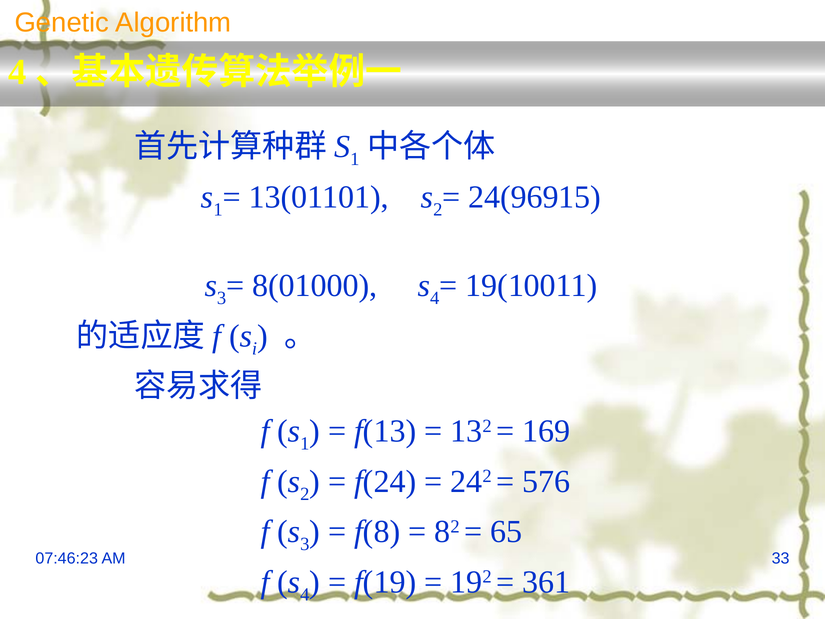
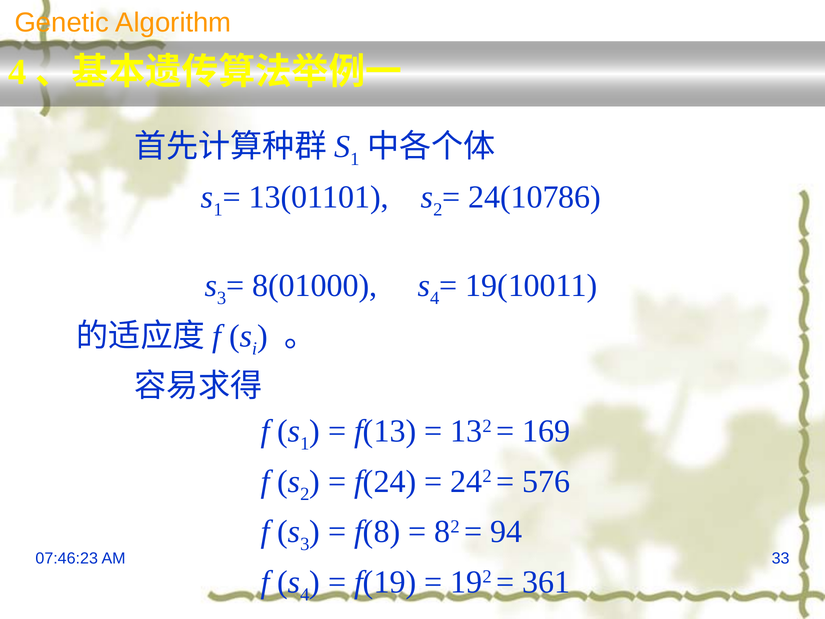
24(96915: 24(96915 -> 24(10786 (535, 197)
65: 65 -> 94 (506, 532)
